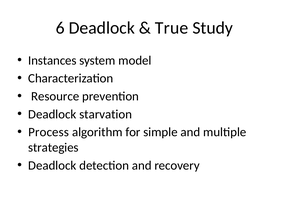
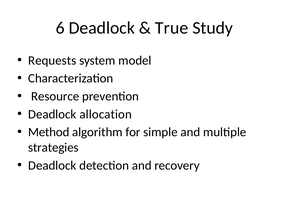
Instances: Instances -> Requests (52, 61)
starvation: starvation -> allocation (106, 115)
Process: Process -> Method (49, 133)
